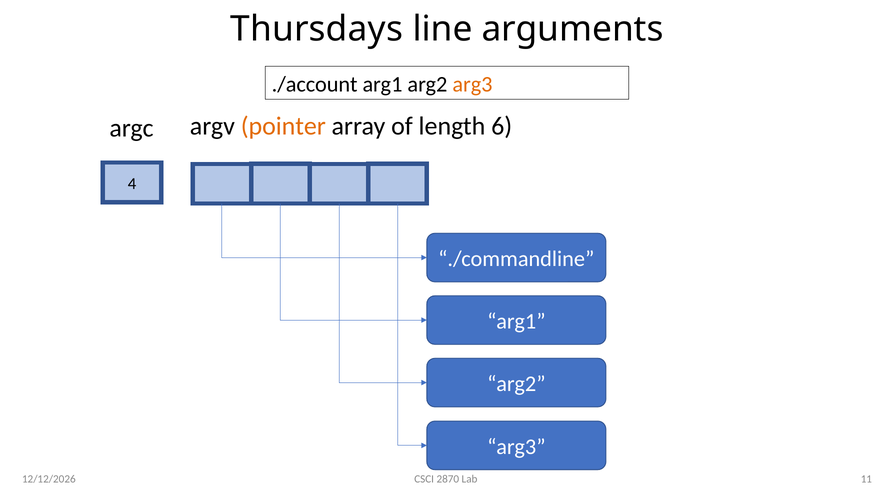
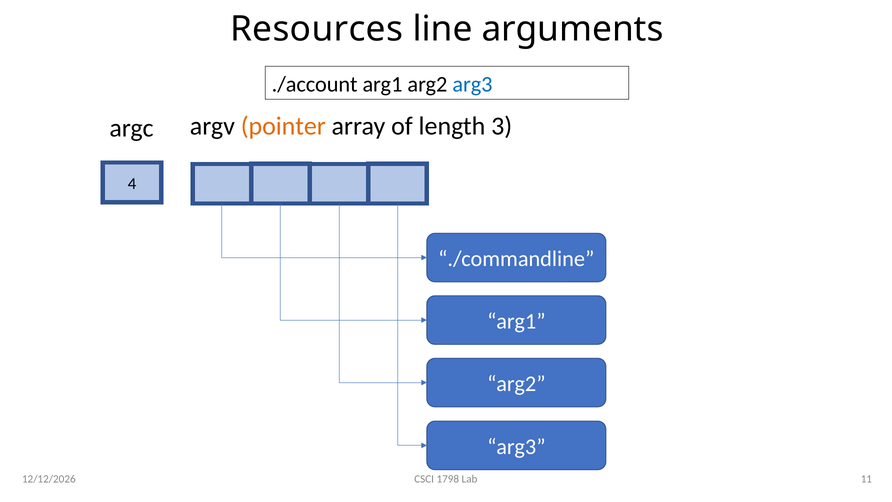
Thursdays: Thursdays -> Resources (317, 29)
arg3 colour: orange -> blue (472, 84)
6: 6 -> 3 (502, 126)
2870: 2870 -> 1798 (448, 479)
